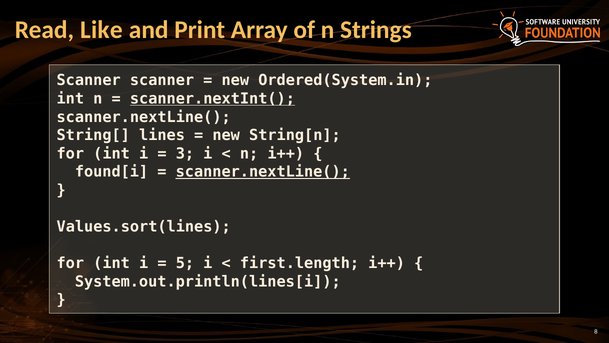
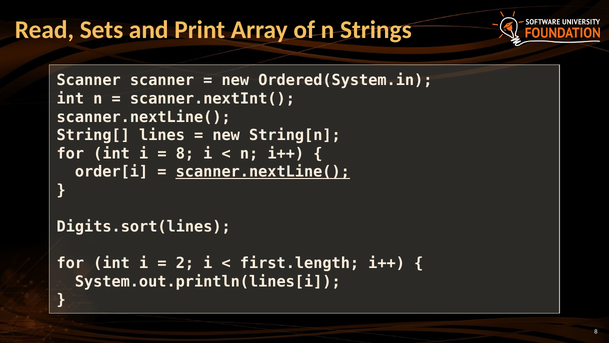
Like: Like -> Sets (102, 30)
scanner.nextInt( underline: present -> none (212, 99)
3: 3 -> 8 (185, 153)
found[i: found[i -> order[i (112, 172)
Values.sort(lines: Values.sort(lines -> Digits.sort(lines (144, 227)
5: 5 -> 2 (185, 263)
